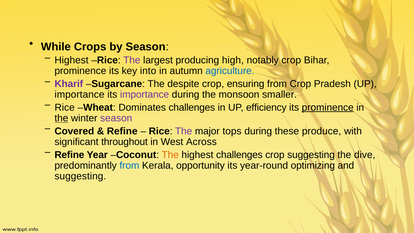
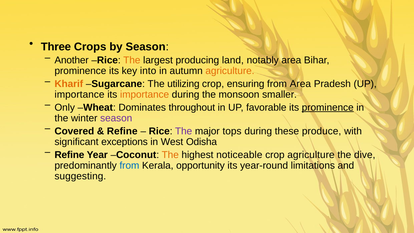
While: While -> Three (56, 47)
Highest: Highest -> Another (72, 60)
The colour: purple -> orange (132, 60)
high: high -> land (233, 60)
notably crop: crop -> area (291, 60)
agriculture colour: blue -> orange (230, 71)
Kharif colour: purple -> orange (69, 84)
despite: despite -> utilizing (183, 84)
from Crop: Crop -> Area (300, 84)
importance colour: purple -> orange (145, 95)
Rice: Rice -> Only (65, 107)
Dominates challenges: challenges -> throughout (192, 107)
efficiency: efficiency -> favorable (266, 107)
the underline: present -> none (61, 118)
throughout: throughout -> exceptions (125, 142)
Across: Across -> Odisha (201, 142)
highest challenges: challenges -> noticeable (239, 155)
crop suggesting: suggesting -> agriculture (311, 155)
optimizing: optimizing -> limitations (313, 165)
